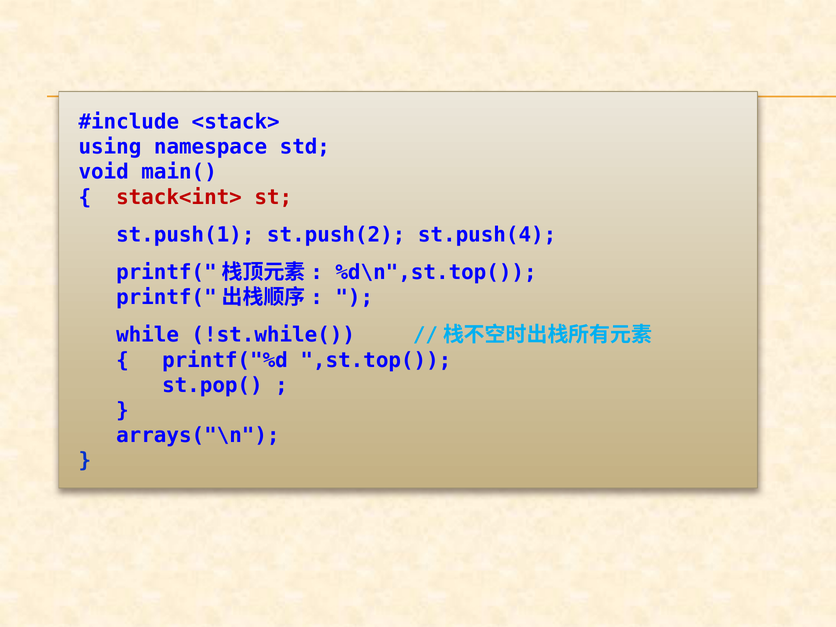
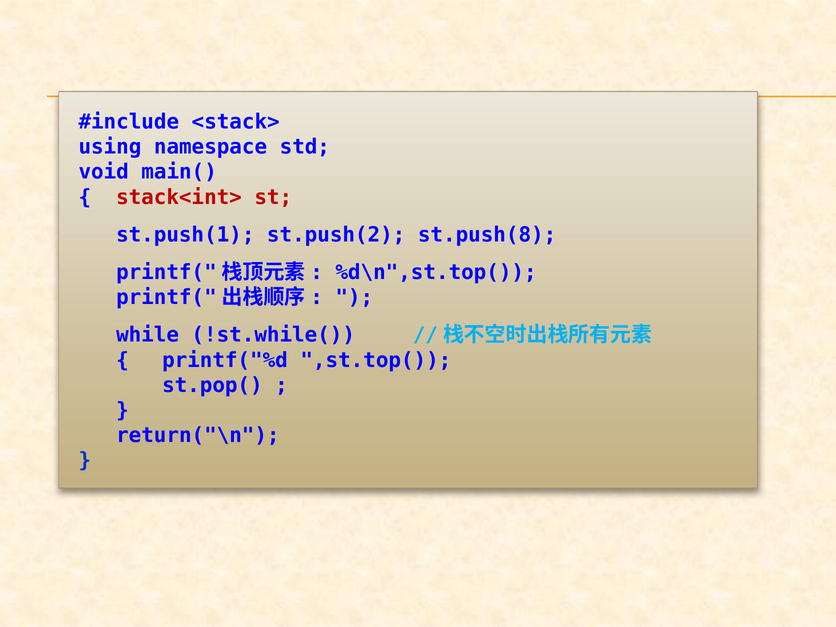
st.push(4: st.push(4 -> st.push(8 (487, 235)
arrays("\n: arrays("\n -> return("\n (198, 435)
